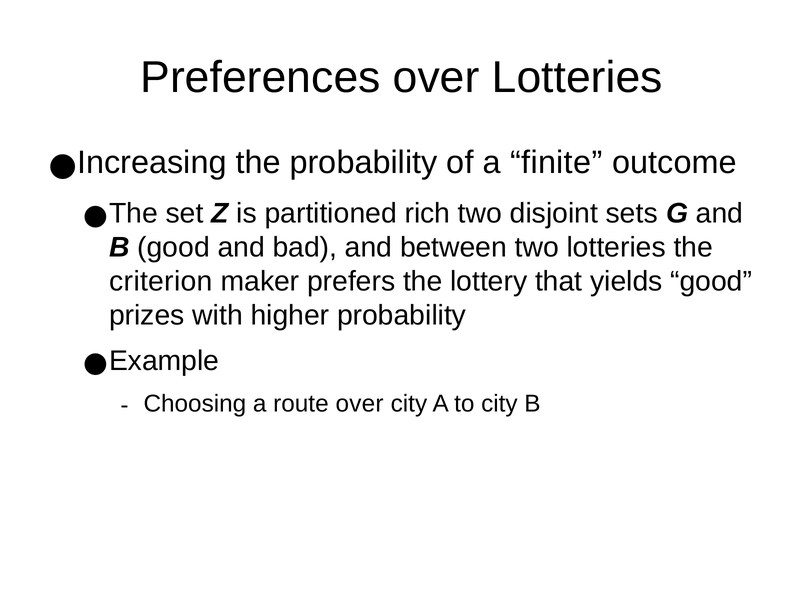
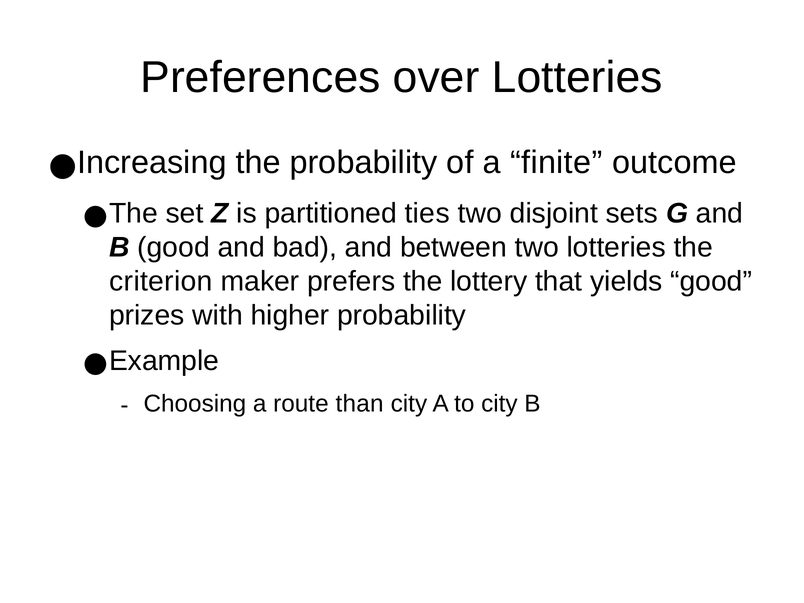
rich: rich -> ties (427, 213)
route over: over -> than (360, 404)
